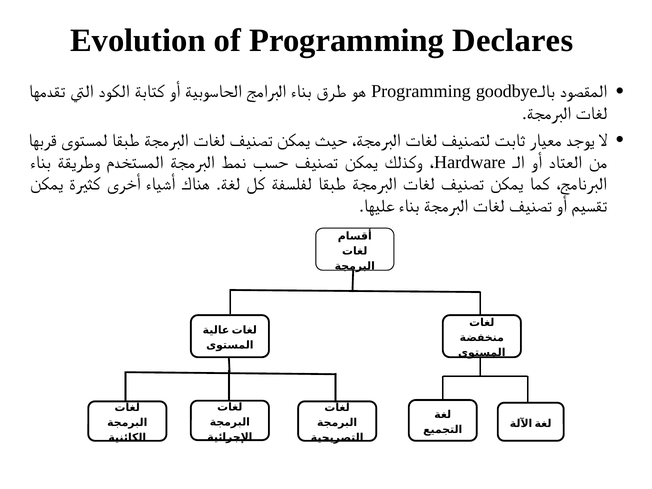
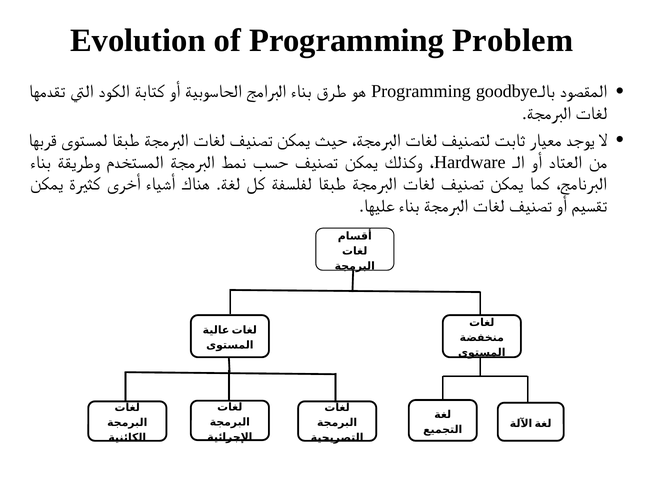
Declares: Declares -> Problem (513, 40)
